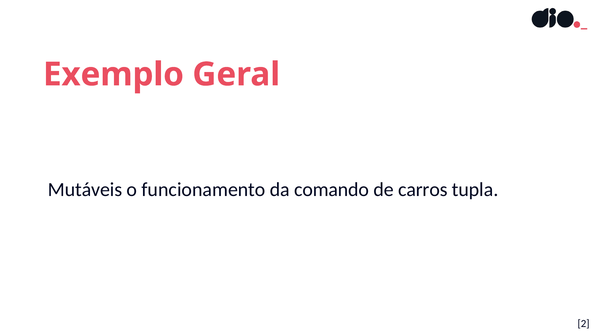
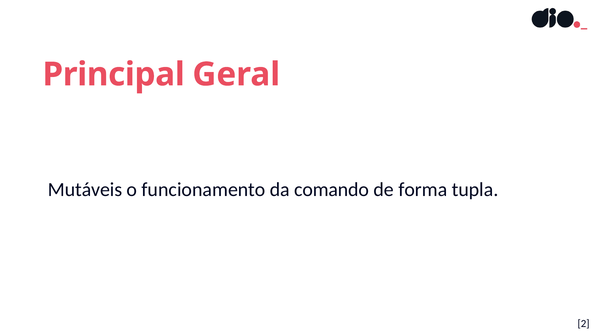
Exemplo: Exemplo -> Principal (114, 75)
carros: carros -> forma (423, 190)
